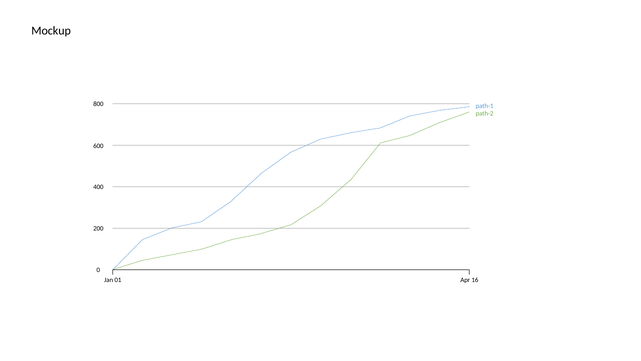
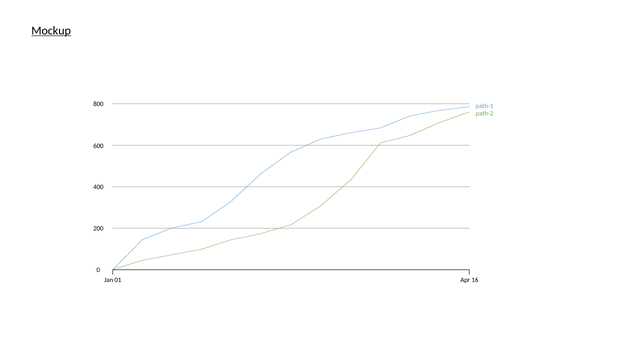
Mockup underline: none -> present (51, 30)
